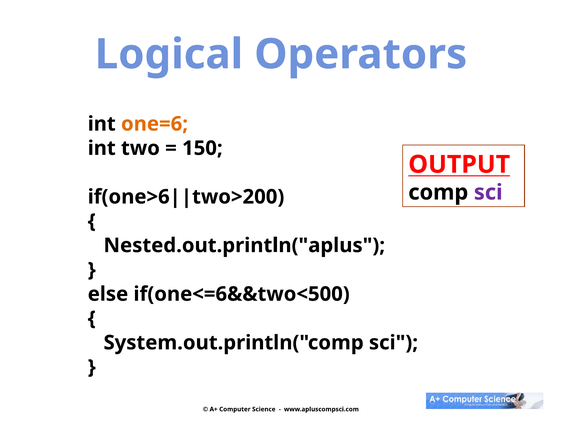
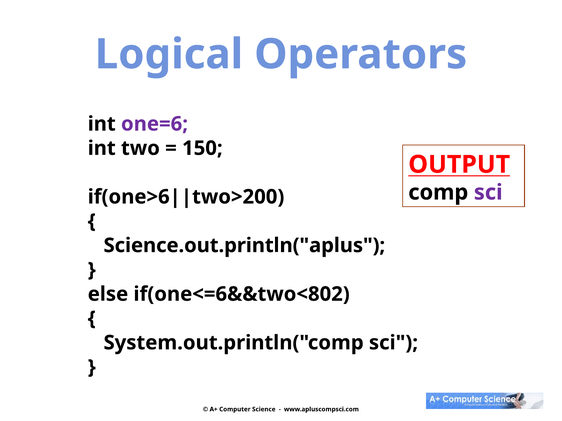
one=6 colour: orange -> purple (155, 124)
Nested.out.println("aplus: Nested.out.println("aplus -> Science.out.println("aplus (244, 246)
if(one<=6&&two<500: if(one<=6&&two<500 -> if(one<=6&&two<802 (242, 294)
